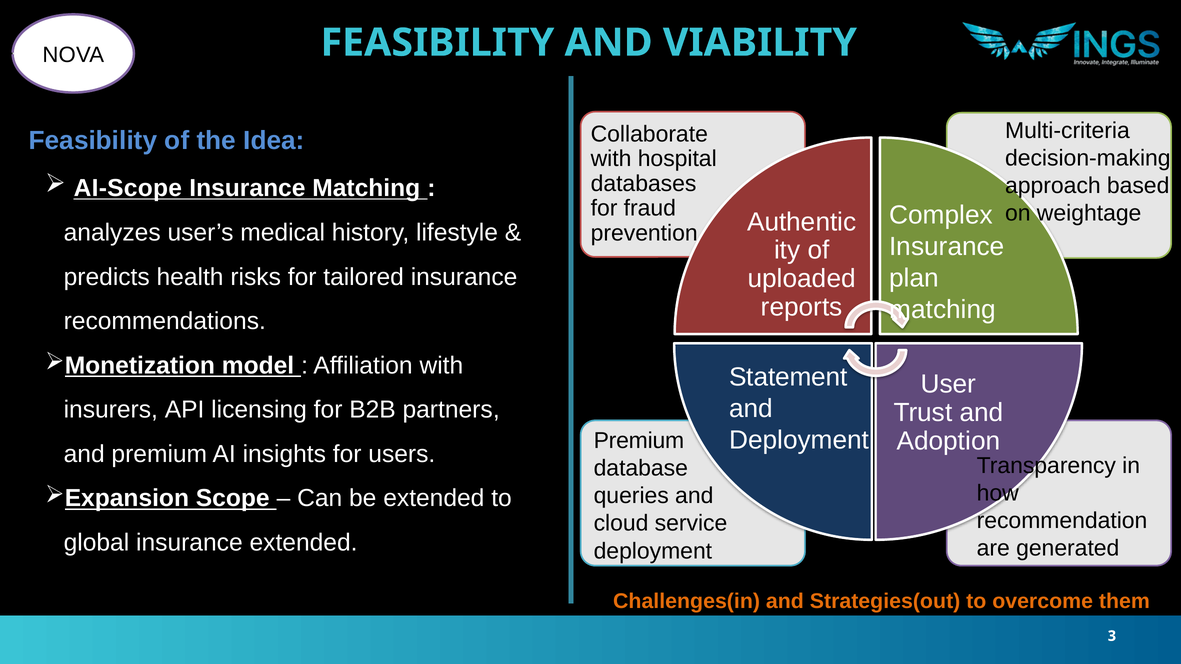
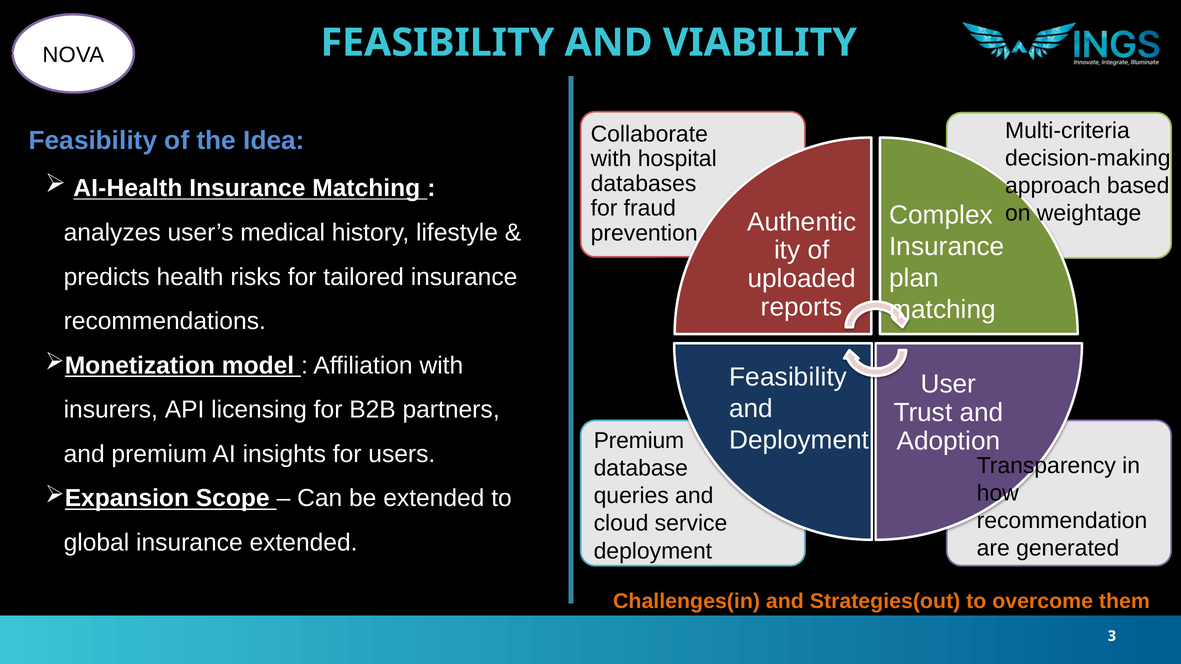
AI-Scope: AI-Scope -> AI-Health (128, 188)
Statement: Statement -> Feasibility (788, 377)
